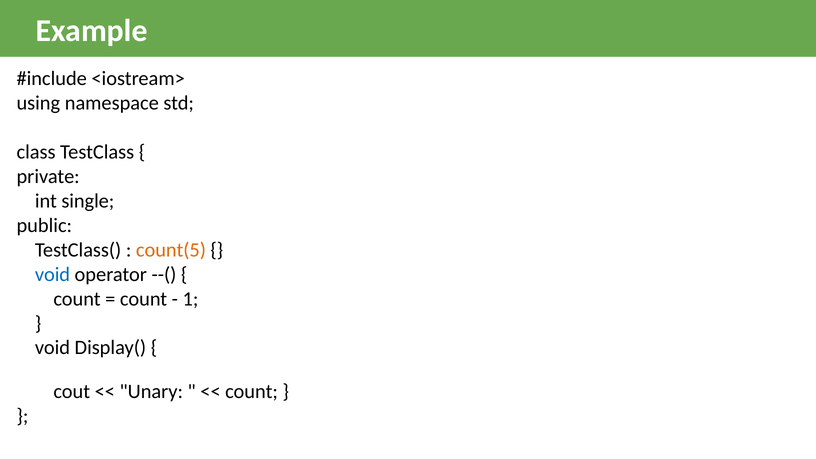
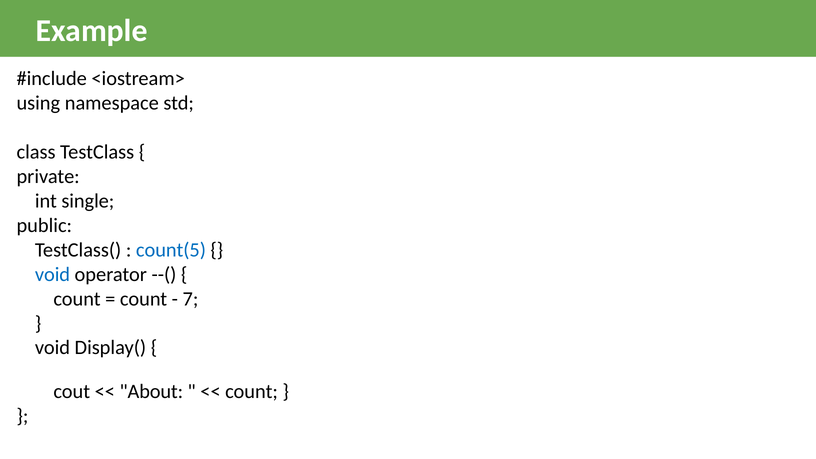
count(5 colour: orange -> blue (171, 250)
1: 1 -> 7 (190, 299)
Unary: Unary -> About (151, 391)
